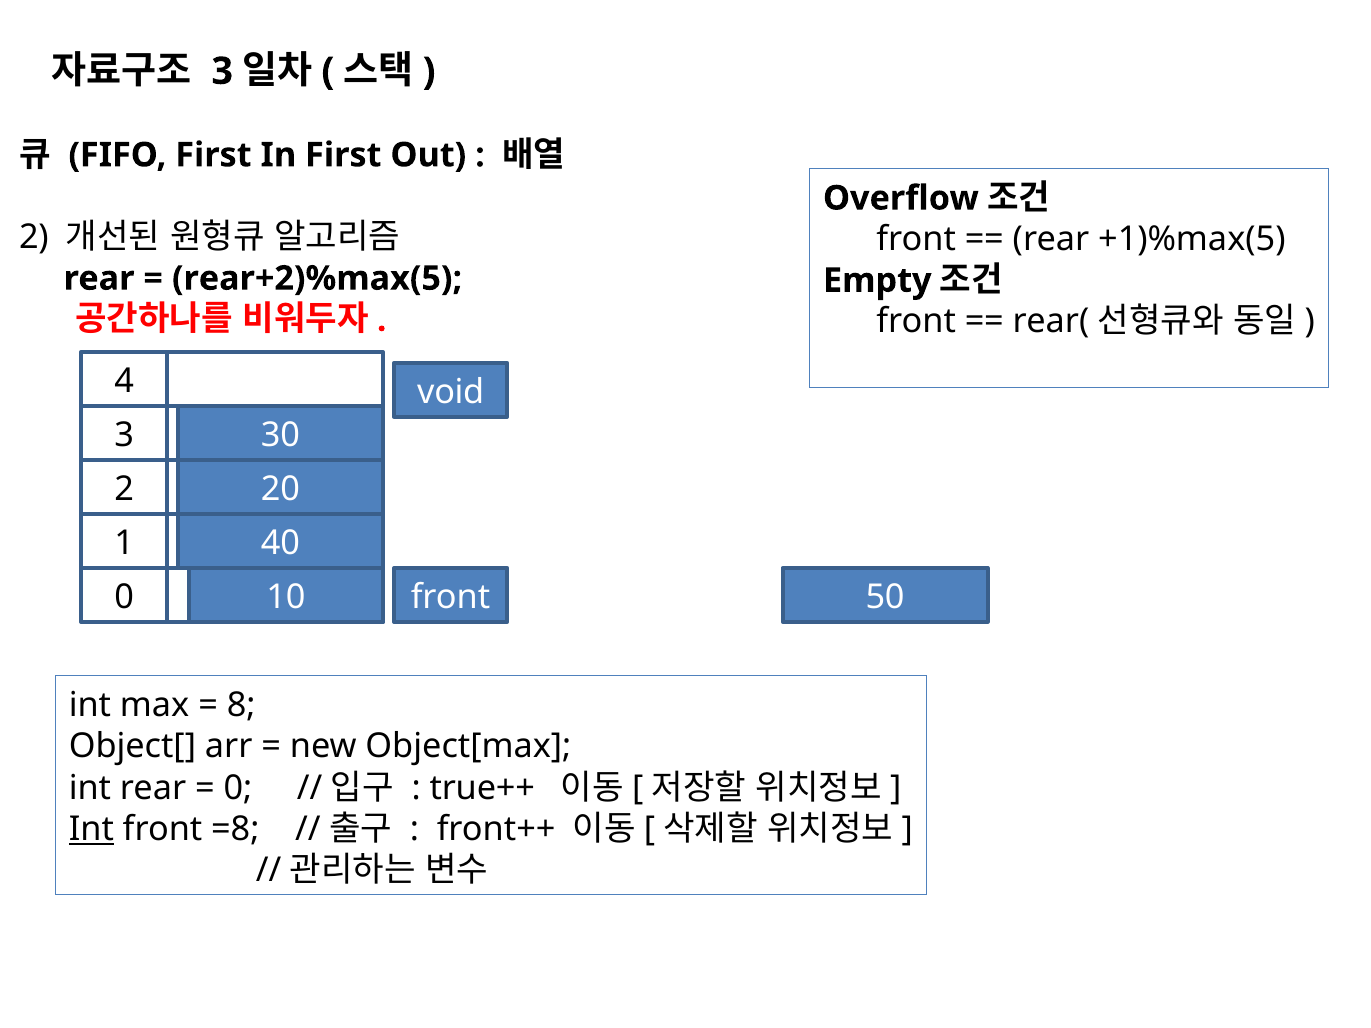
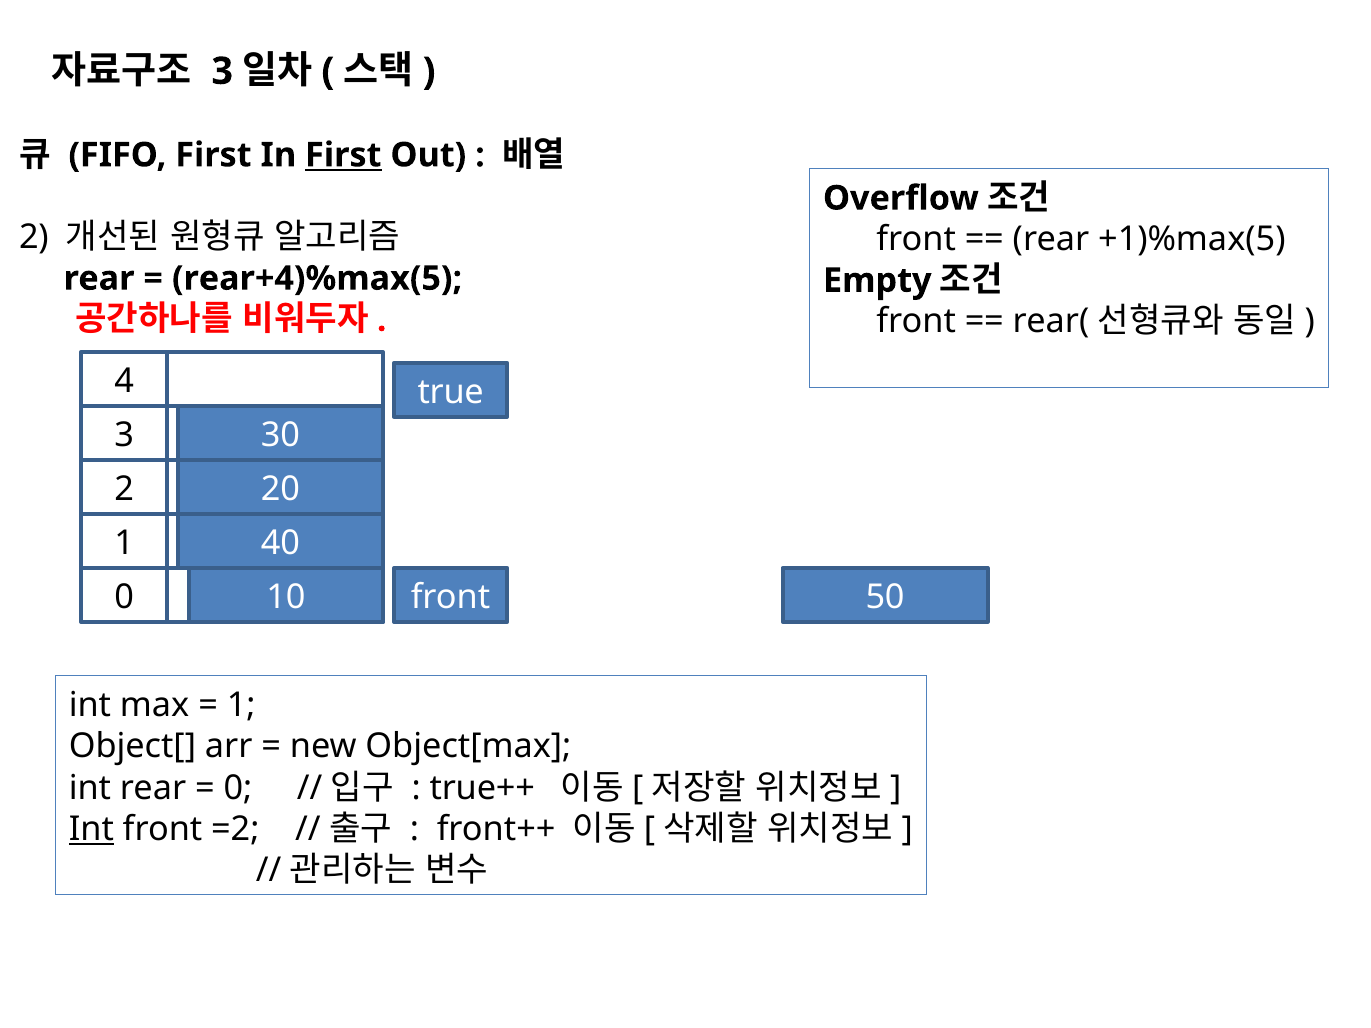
First underline: none -> present (343, 155)
rear+2)%max(5: rear+2)%max(5 -> rear+4)%max(5 (317, 278)
void: void -> true (451, 392)
8: 8 -> 1 (241, 706)
=8: =8 -> =2 (235, 829)
